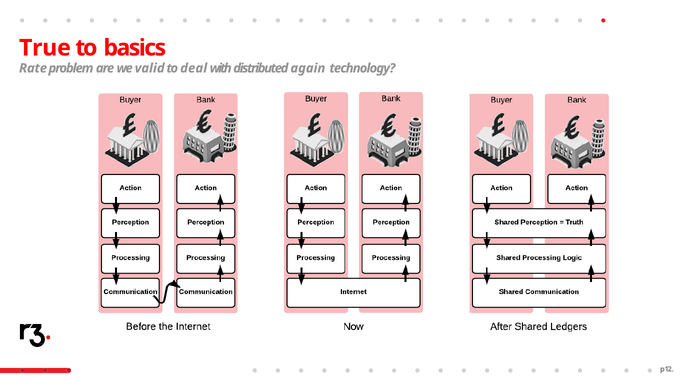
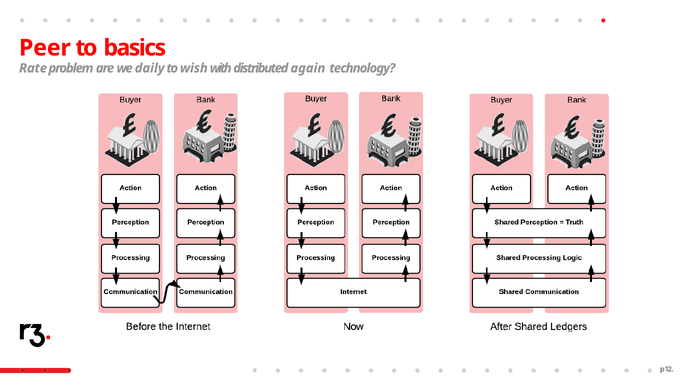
True: True -> Peer (45, 48)
valid: valid -> daily (150, 68)
deal: deal -> wish (194, 68)
